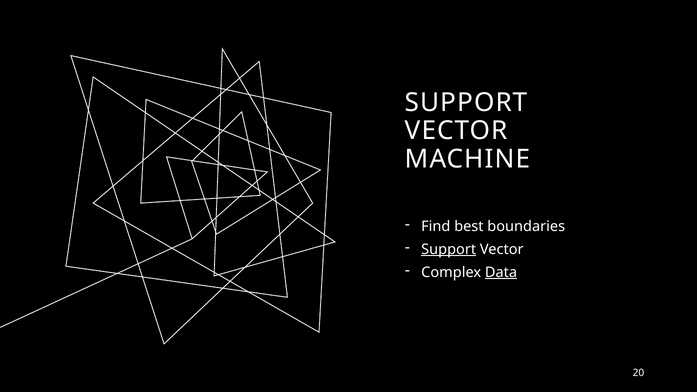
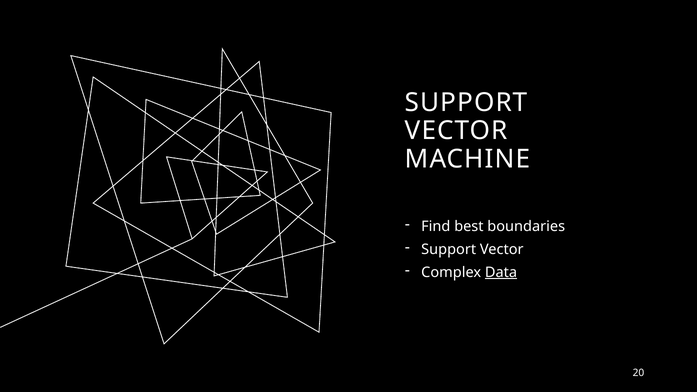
Support underline: present -> none (449, 249)
